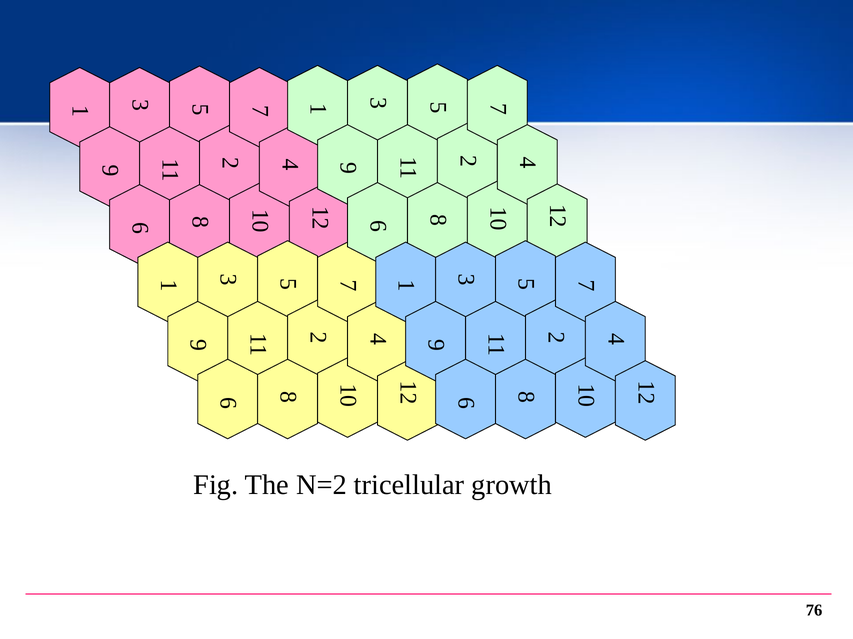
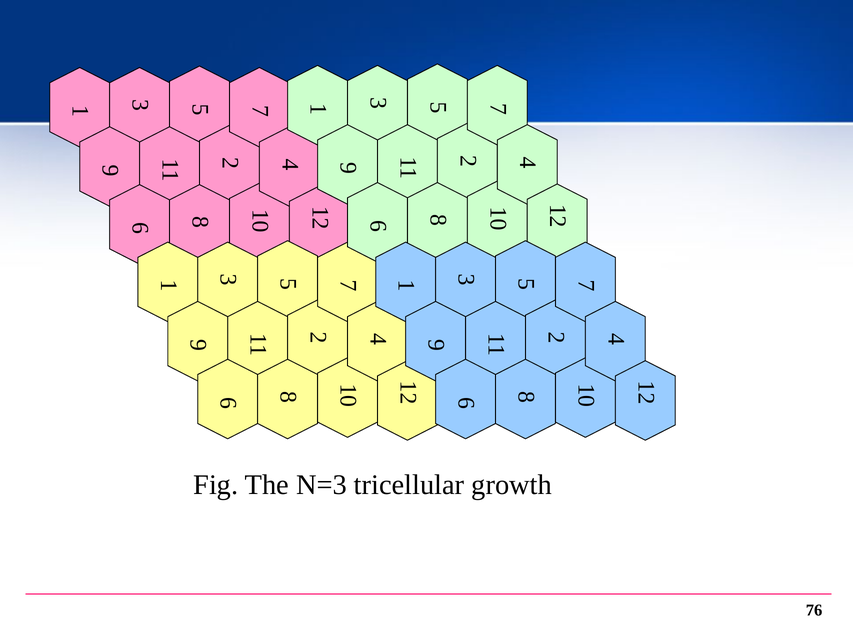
N=2: N=2 -> N=3 (321, 485)
